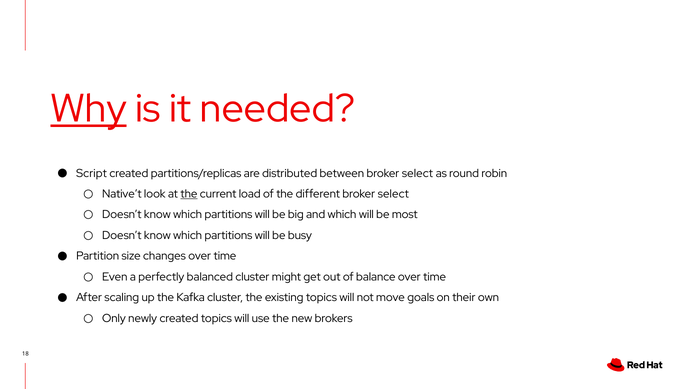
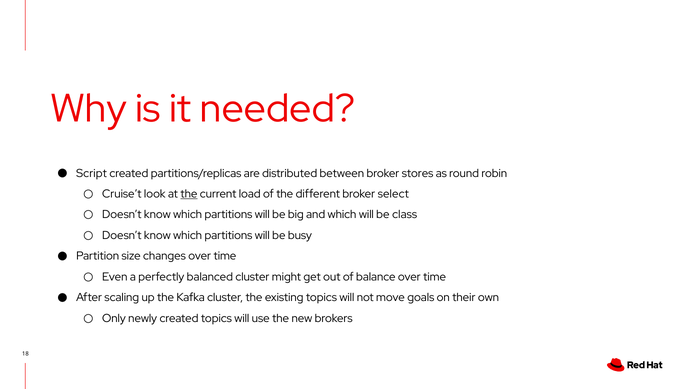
Why underline: present -> none (88, 109)
between broker select: select -> stores (418, 173)
Native’t: Native’t -> Cruise’t (122, 194)
most: most -> class (405, 214)
